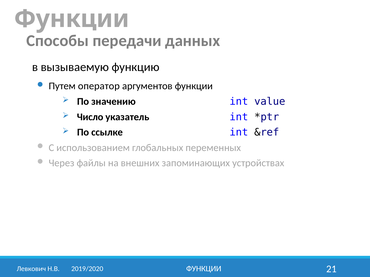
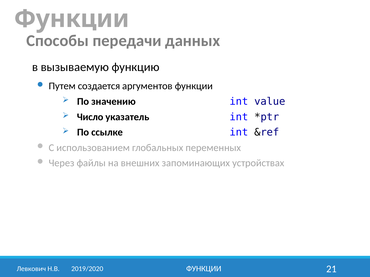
оператор: оператор -> создается (99, 86)
